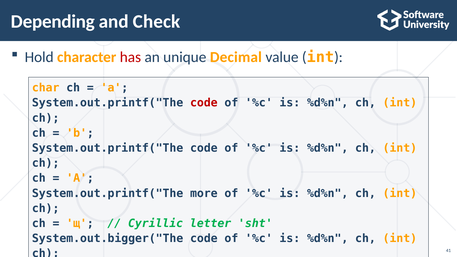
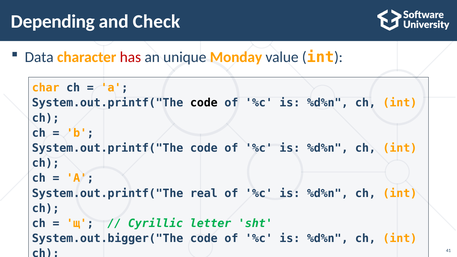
Hold: Hold -> Data (39, 57)
Decimal: Decimal -> Monday (236, 57)
code colour: red -> black (204, 103)
more: more -> real (204, 193)
